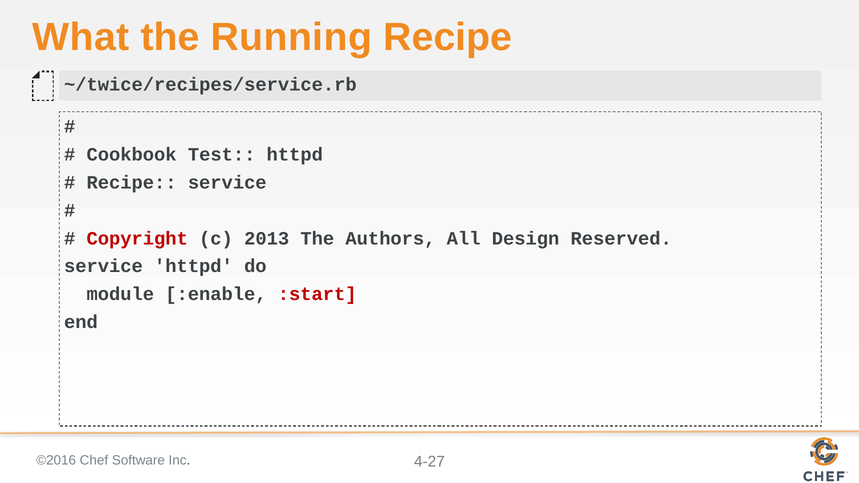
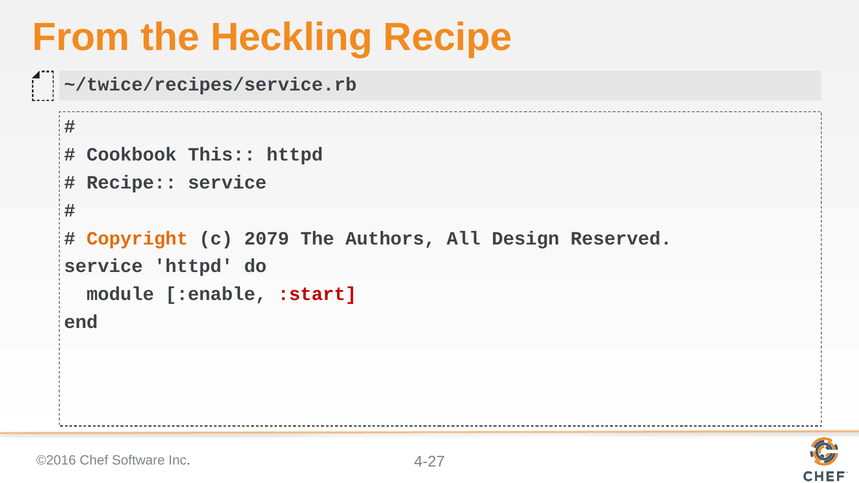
What: What -> From (81, 37)
Running: Running -> Heckling (292, 37)
Test: Test -> This (222, 155)
Copyright colour: red -> orange (137, 238)
2013: 2013 -> 2079 (267, 238)
